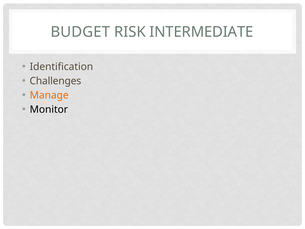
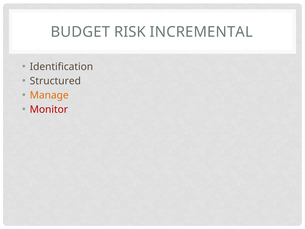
INTERMEDIATE: INTERMEDIATE -> INCREMENTAL (201, 32)
Challenges: Challenges -> Structured (55, 81)
Monitor colour: black -> red (49, 109)
